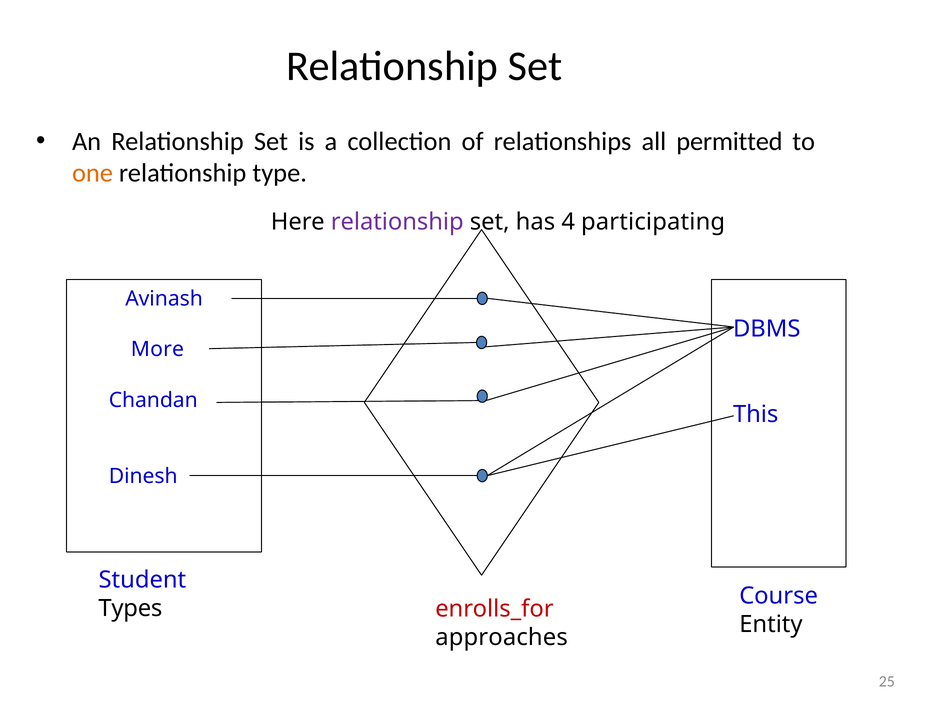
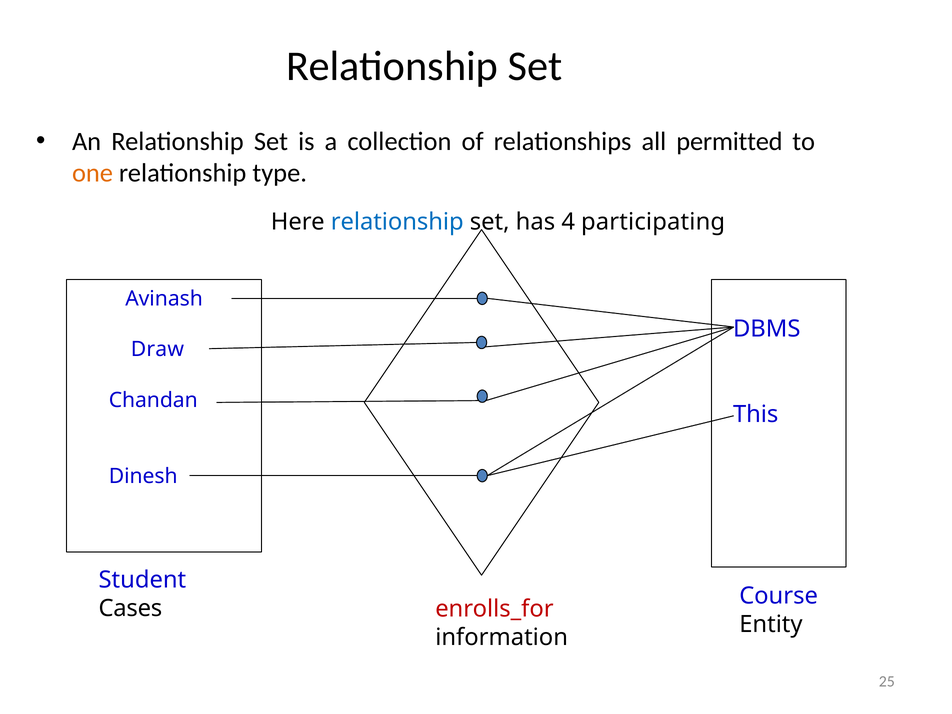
relationship colour: purple -> blue (397, 222)
More: More -> Draw (157, 349)
Types: Types -> Cases (130, 609)
approaches: approaches -> information (502, 637)
